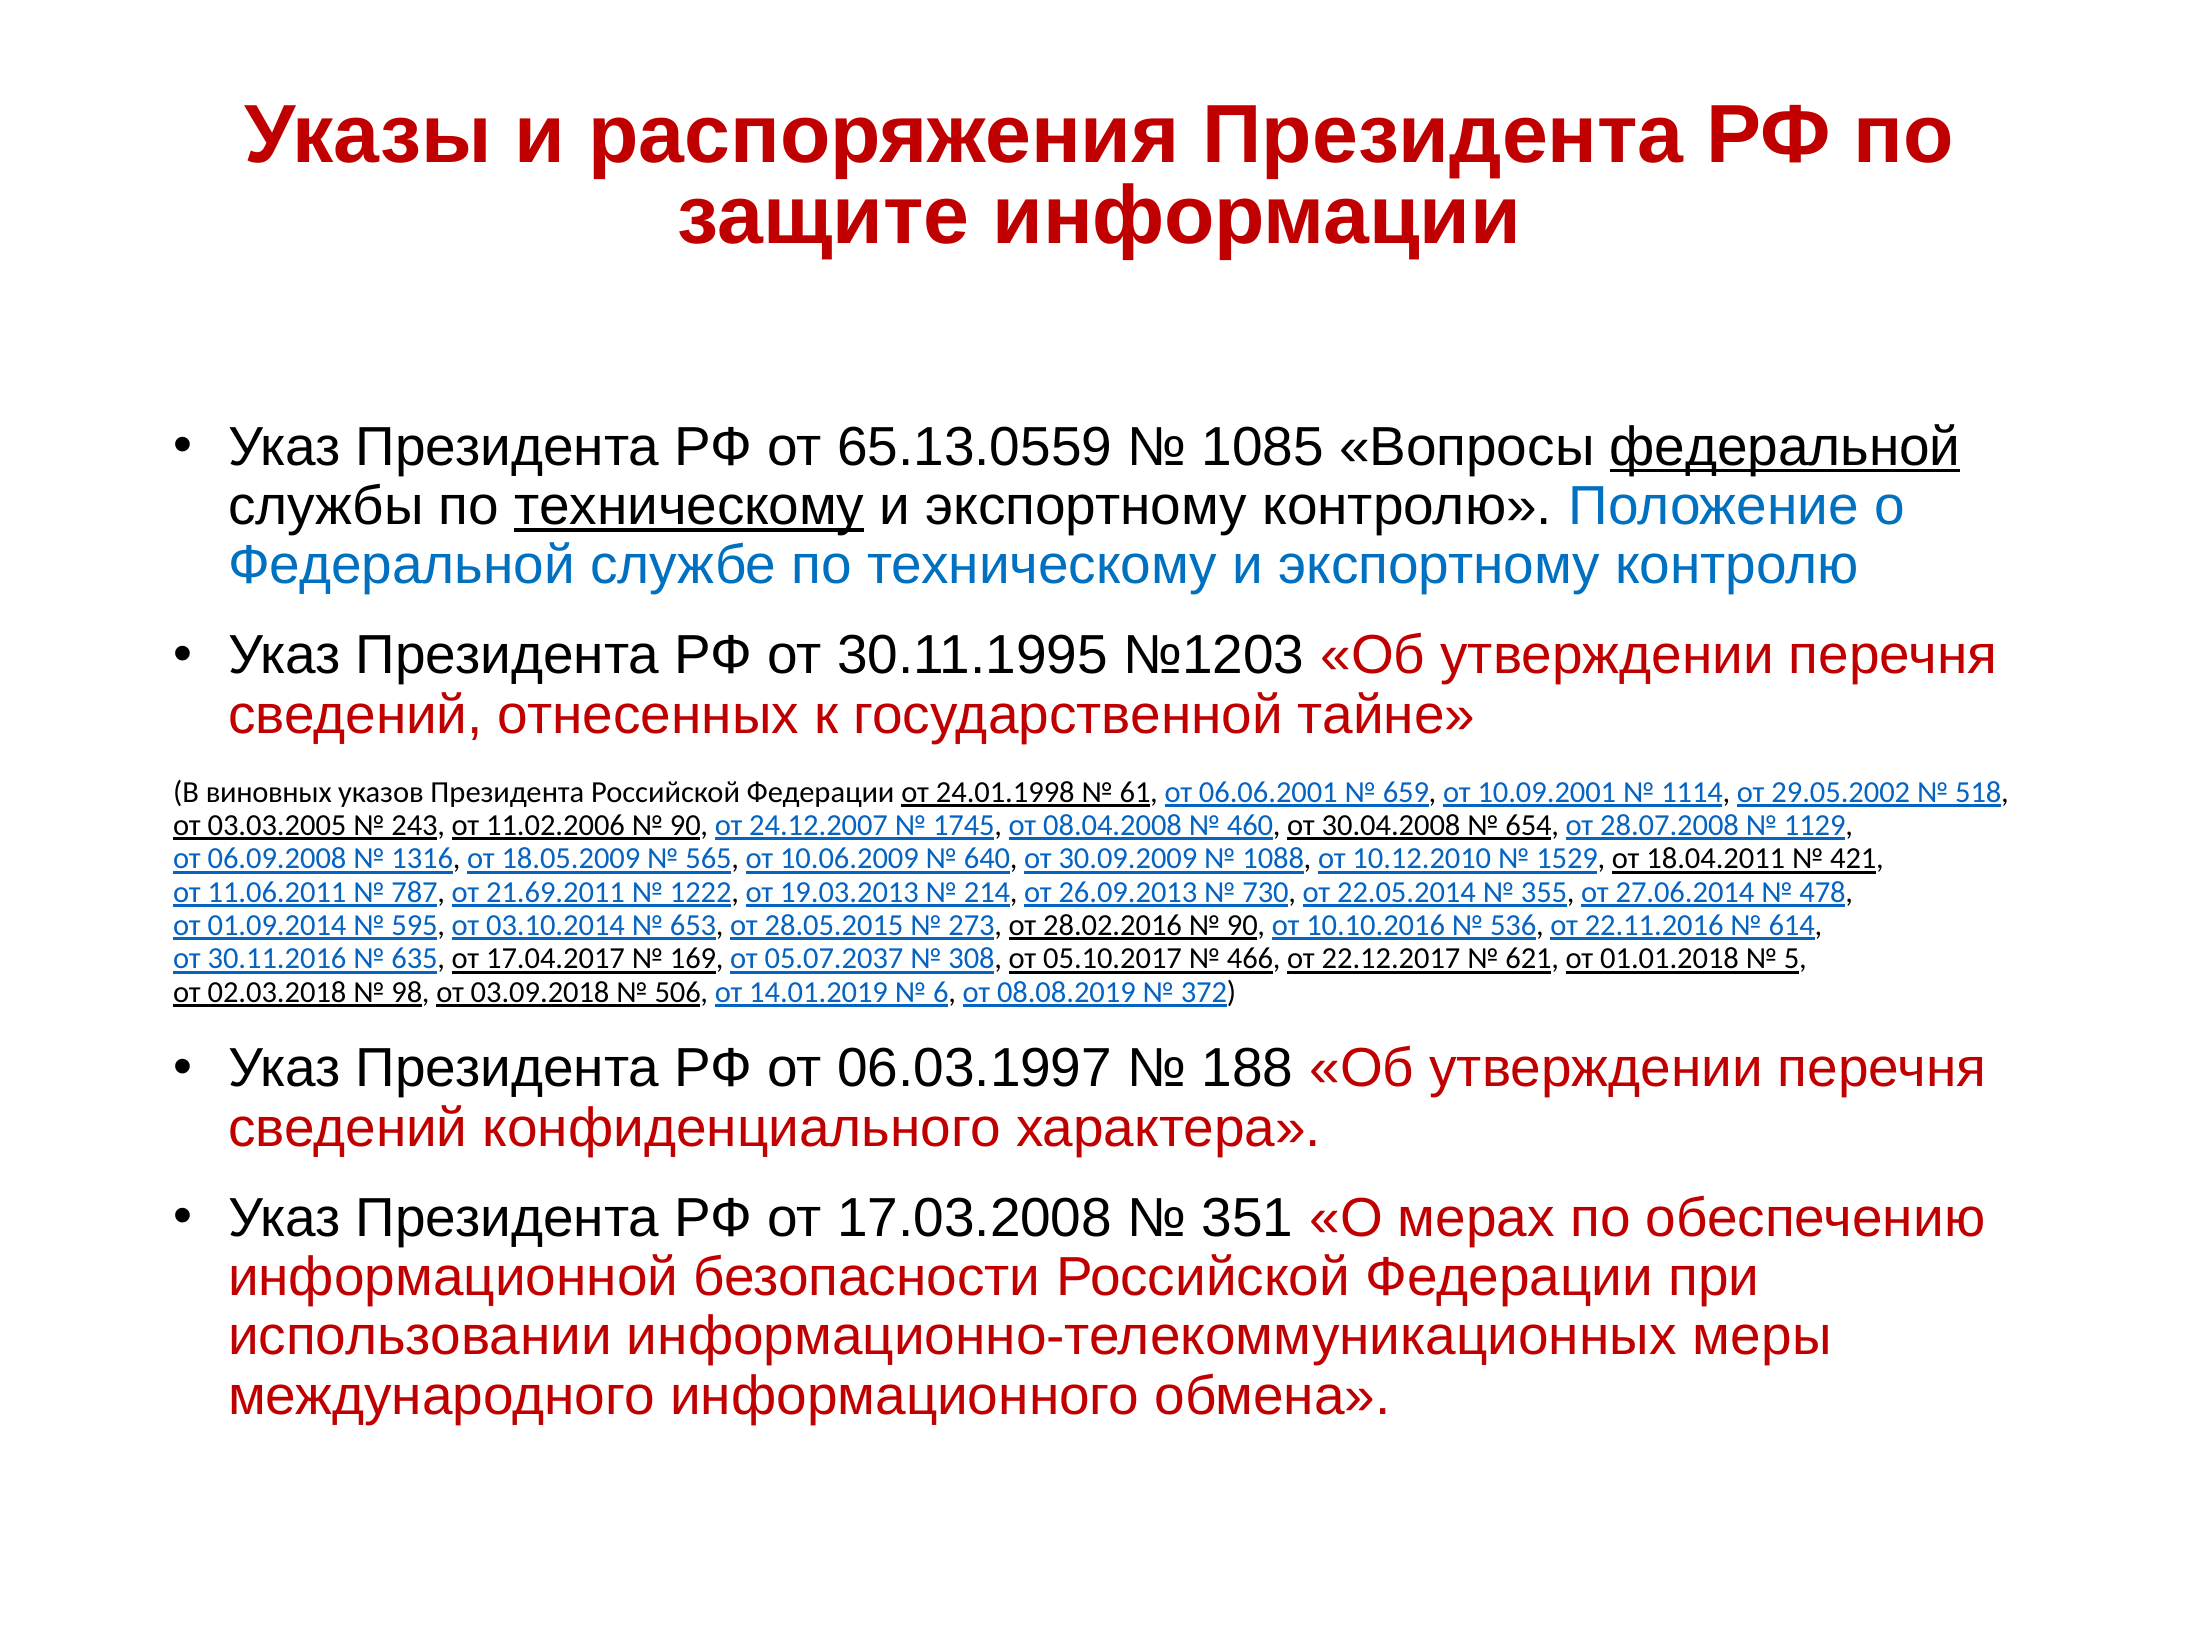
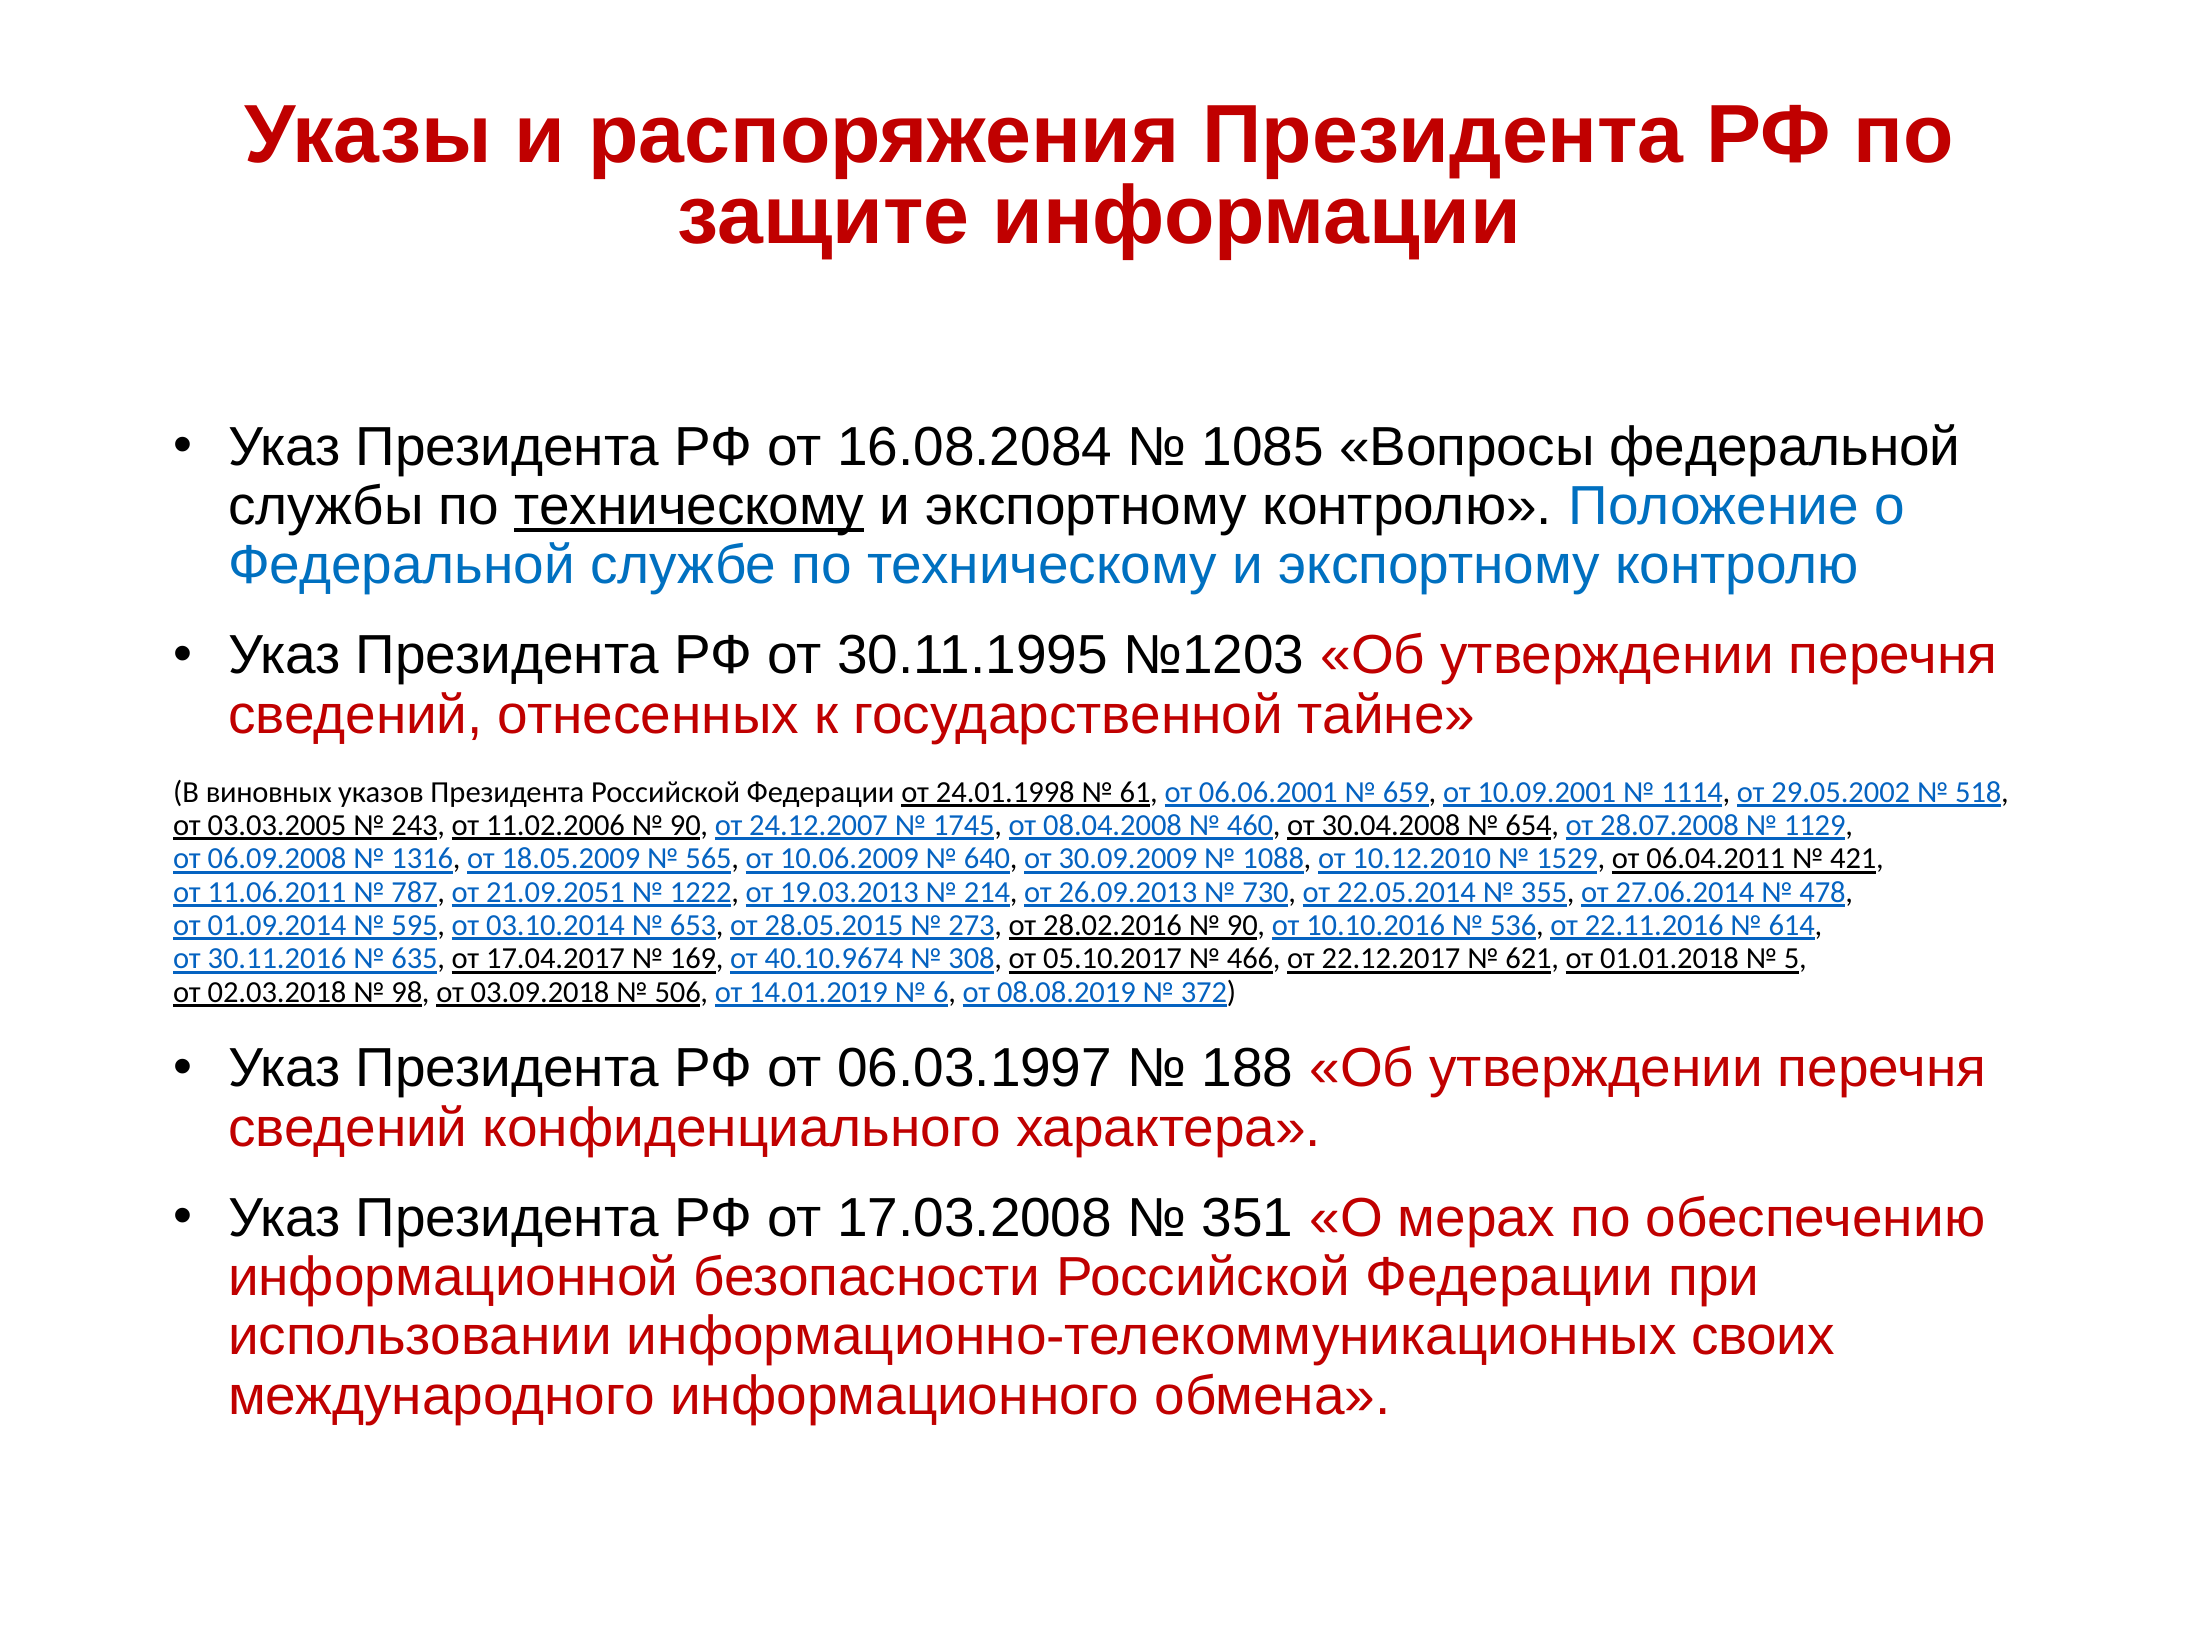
65.13.0559: 65.13.0559 -> 16.08.2084 (975, 447)
федеральной underline: present -> none (1785, 447)
18.04.2011: 18.04.2011 -> 06.04.2011 (1716, 859)
21.69.2011: 21.69.2011 -> 21.09.2051 (556, 892)
05.07.2037: 05.07.2037 -> 40.10.9674 (834, 959)
меры: меры -> своих (1763, 1337)
